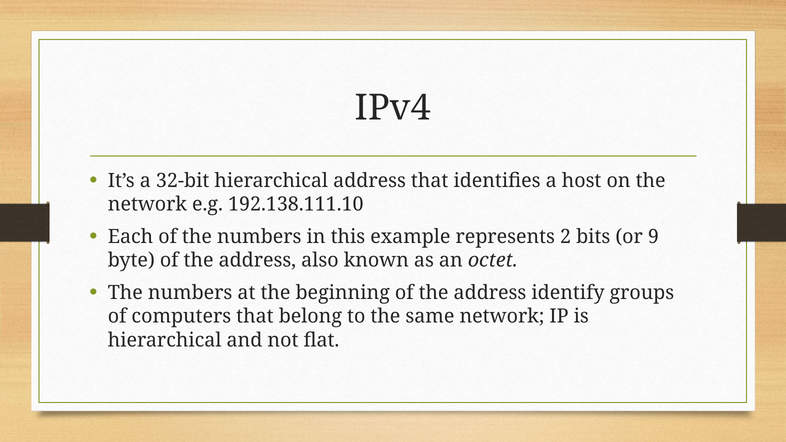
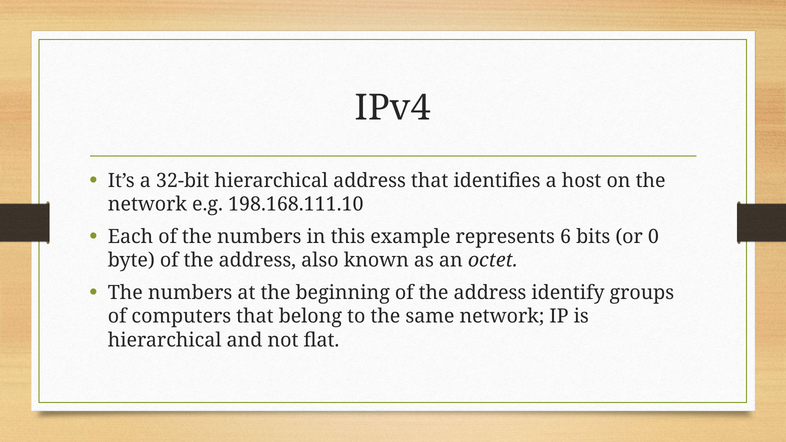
192.138.111.10: 192.138.111.10 -> 198.168.111.10 (296, 205)
2: 2 -> 6 (566, 237)
9: 9 -> 0 (653, 237)
